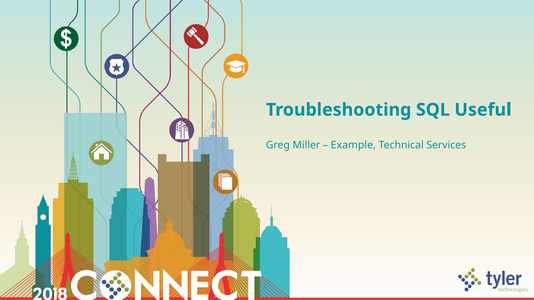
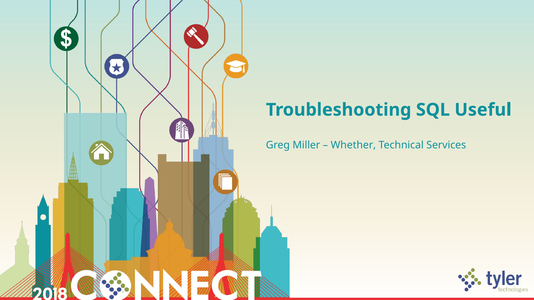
Example: Example -> Whether (353, 145)
